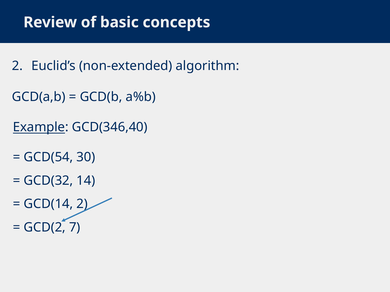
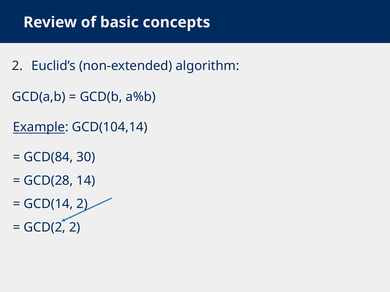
GCD(346,40: GCD(346,40 -> GCD(104,14 (110, 127)
GCD(54: GCD(54 -> GCD(84 (48, 157)
GCD(32: GCD(32 -> GCD(28 (48, 181)
GCD(2 7: 7 -> 2 (75, 228)
